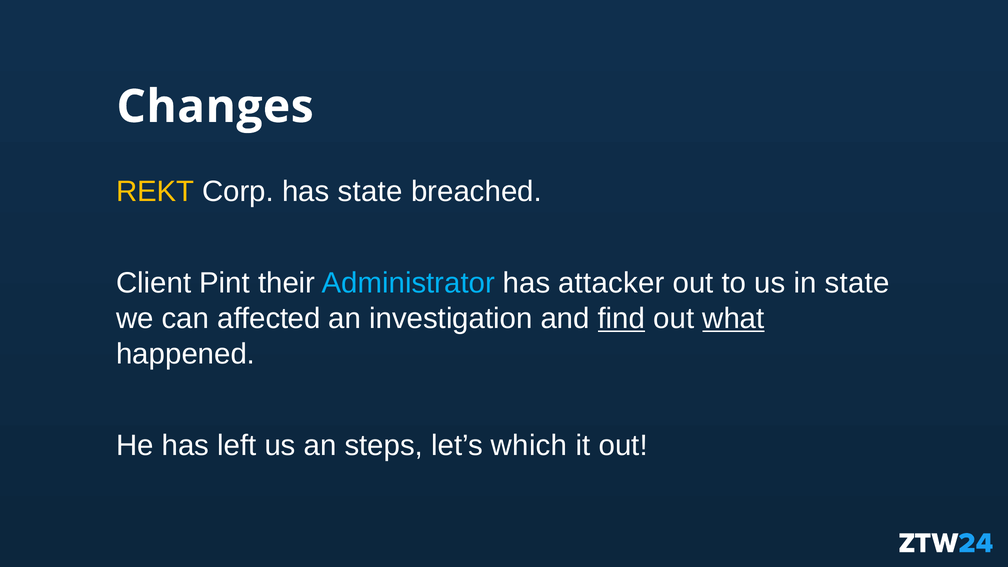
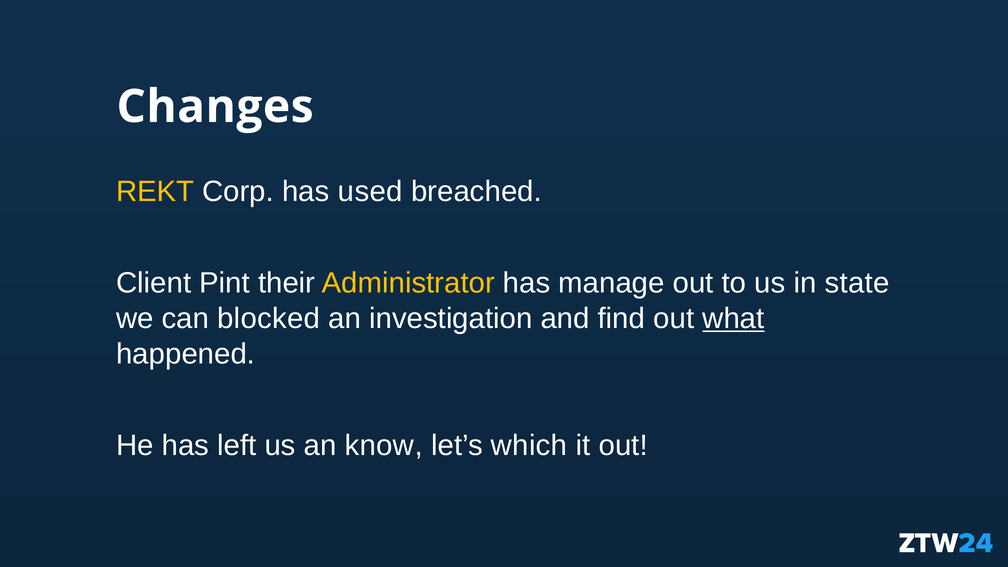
has state: state -> used (370, 192)
Administrator colour: light blue -> yellow (408, 283)
attacker: attacker -> manage (612, 283)
affected: affected -> blocked (269, 319)
find underline: present -> none (621, 319)
steps: steps -> know (384, 445)
